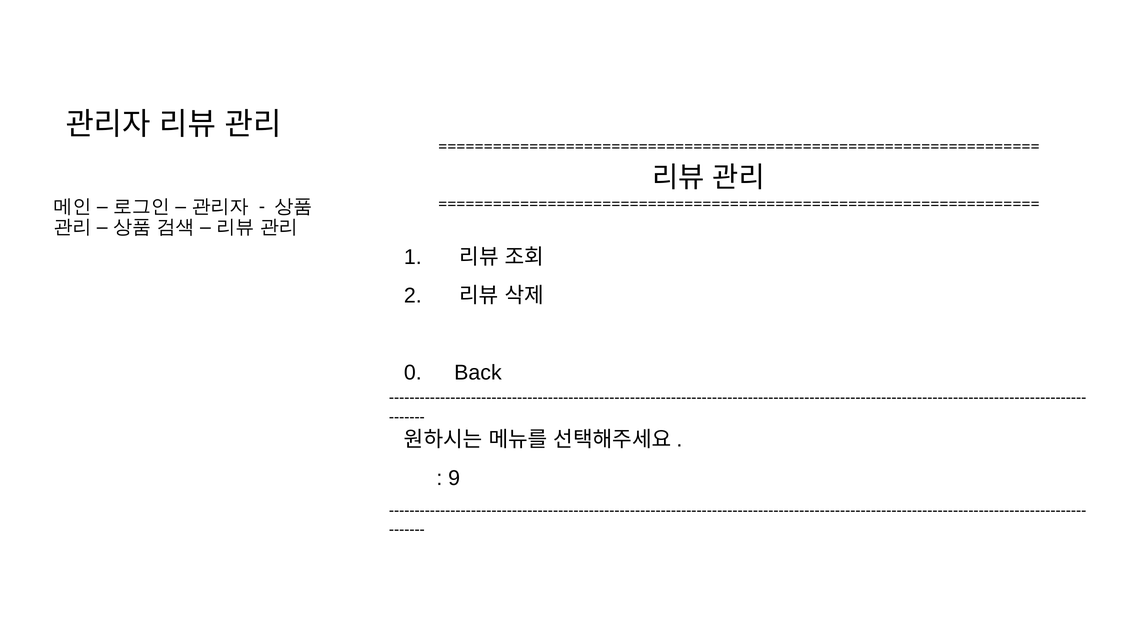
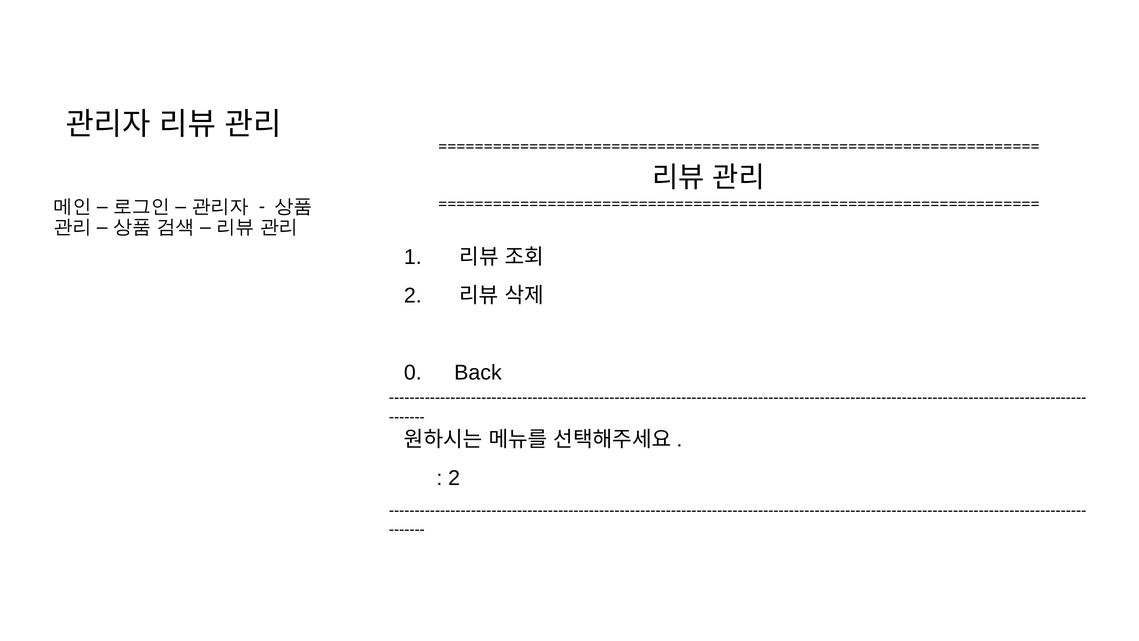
9: 9 -> 2 (454, 478)
